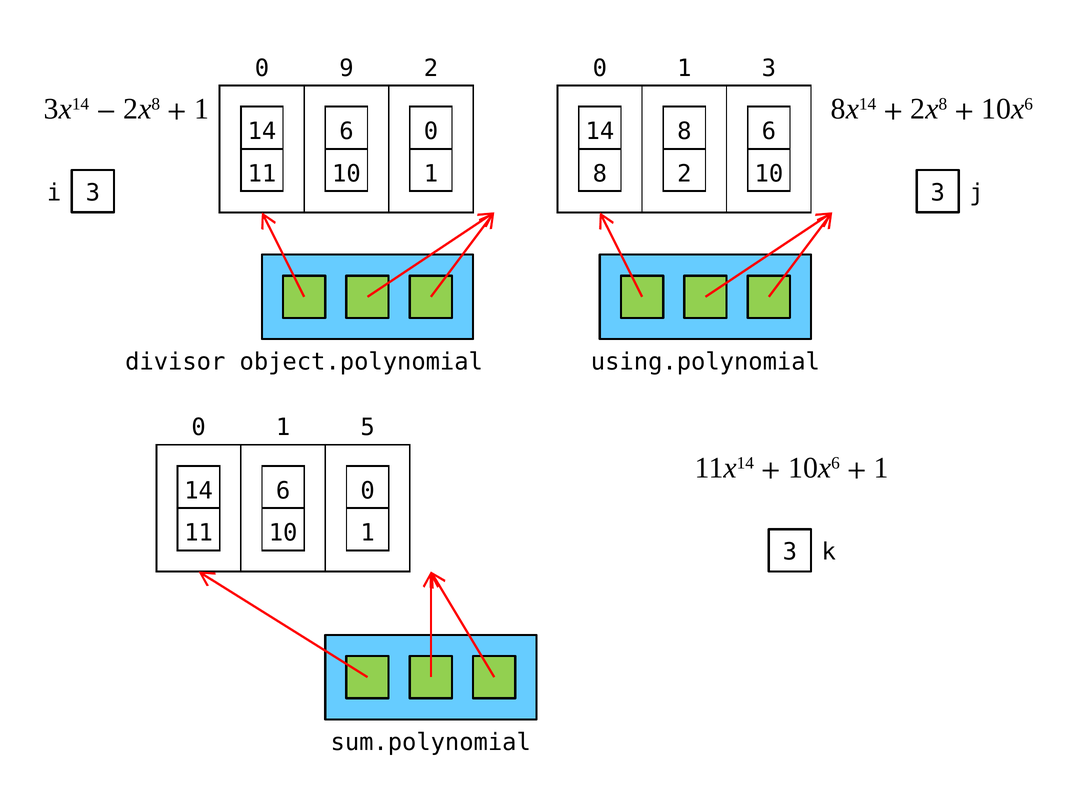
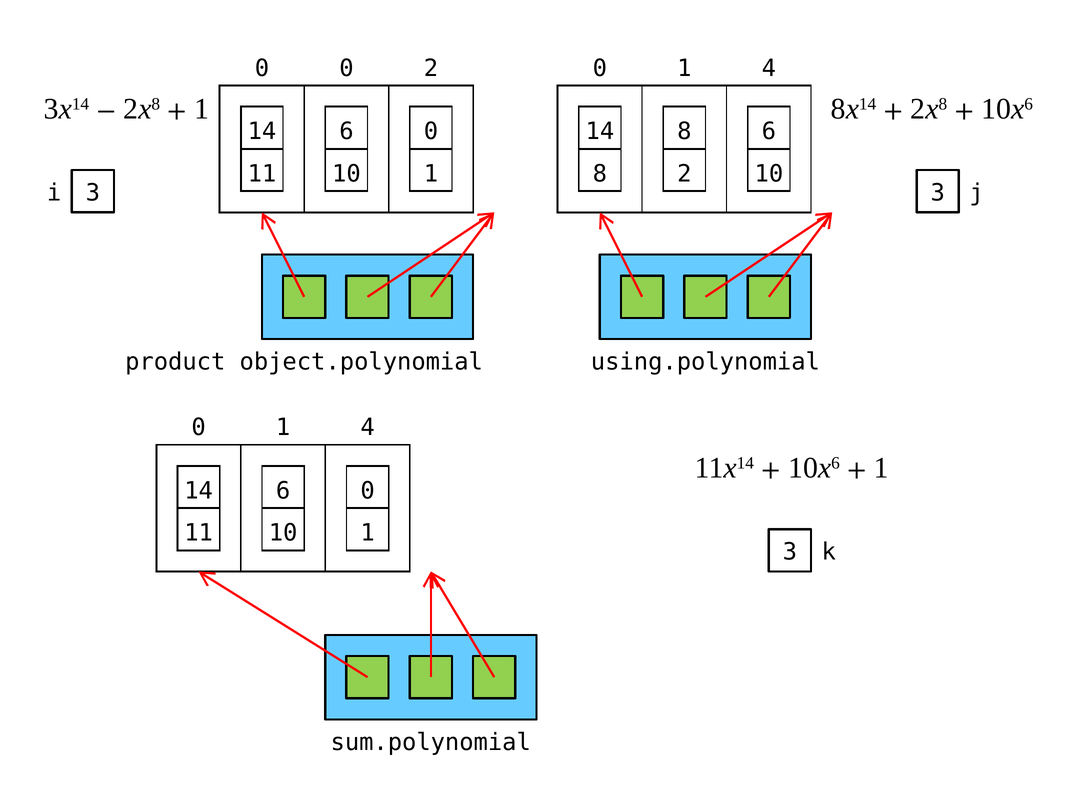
0 9: 9 -> 0 (346, 68)
3: 3 -> 4 (769, 68)
divisor: divisor -> product (175, 362)
5: 5 -> 4 (368, 427)
